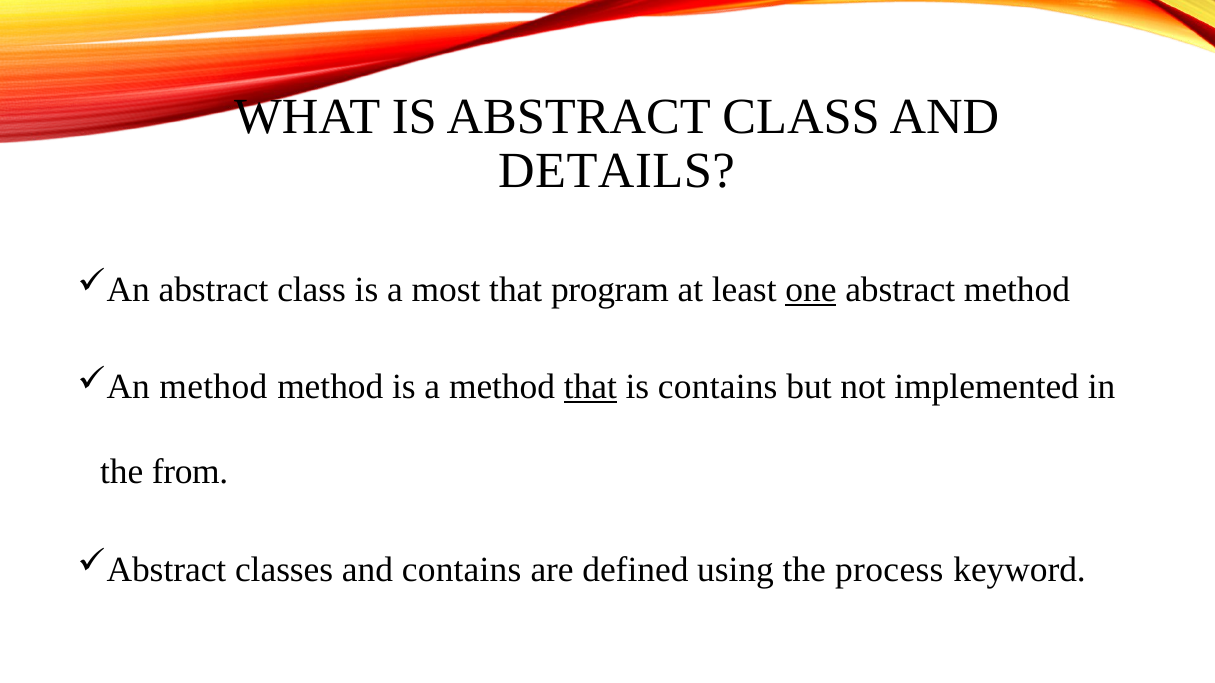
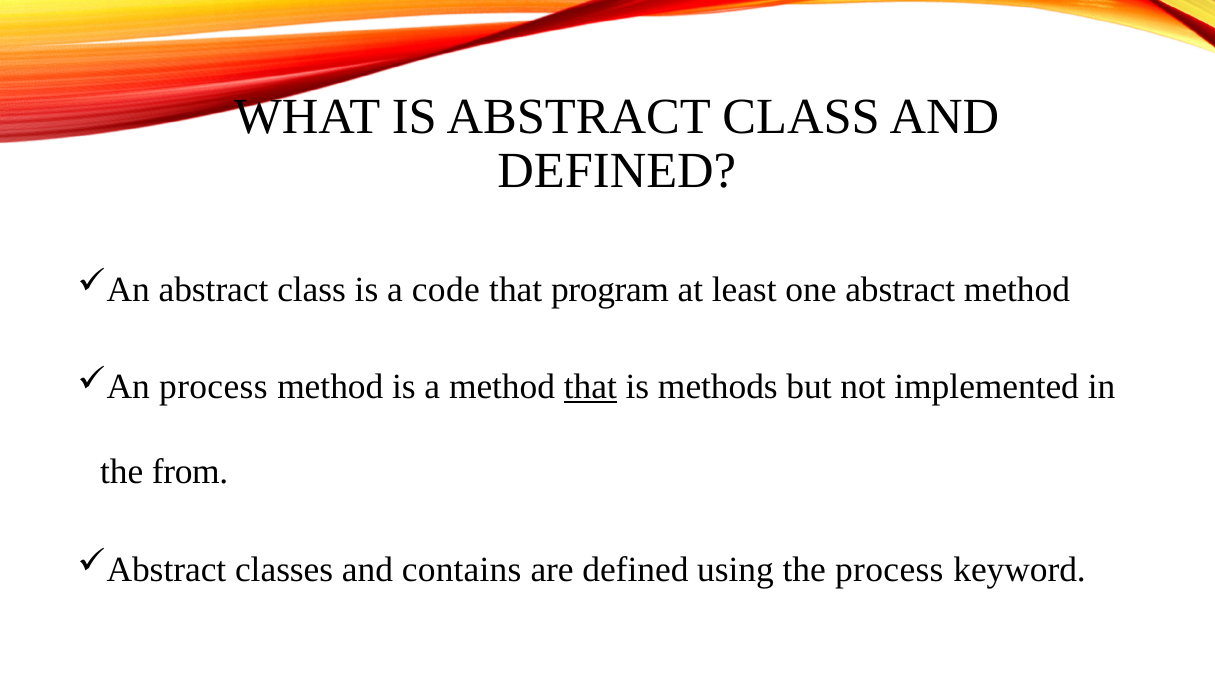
DETAILS: DETAILS -> DEFINED (617, 171)
most: most -> code (446, 290)
one underline: present -> none (811, 290)
method: method -> process (213, 387)
is contains: contains -> methods (718, 387)
